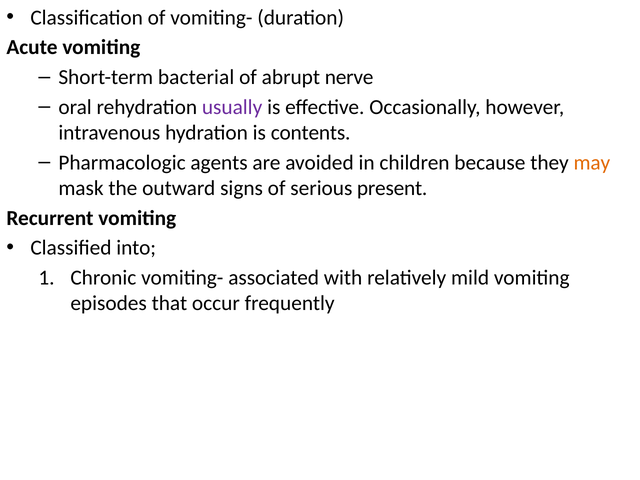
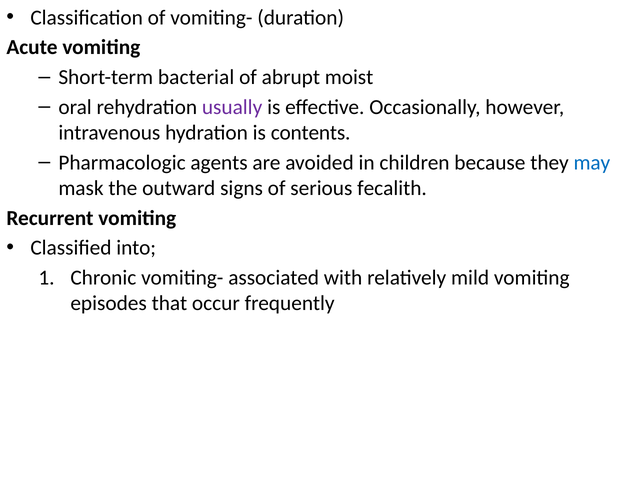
nerve: nerve -> moist (349, 77)
may colour: orange -> blue (592, 163)
present: present -> fecalith (392, 188)
